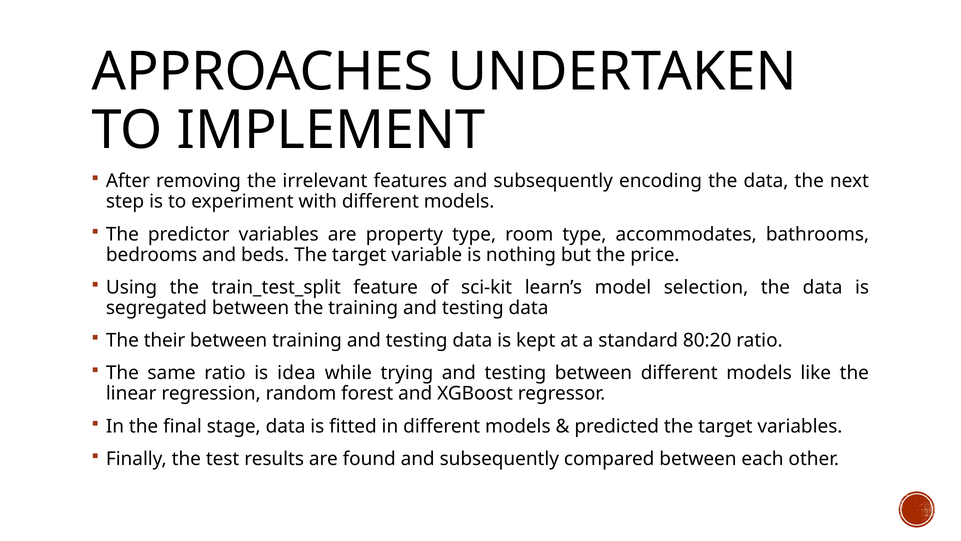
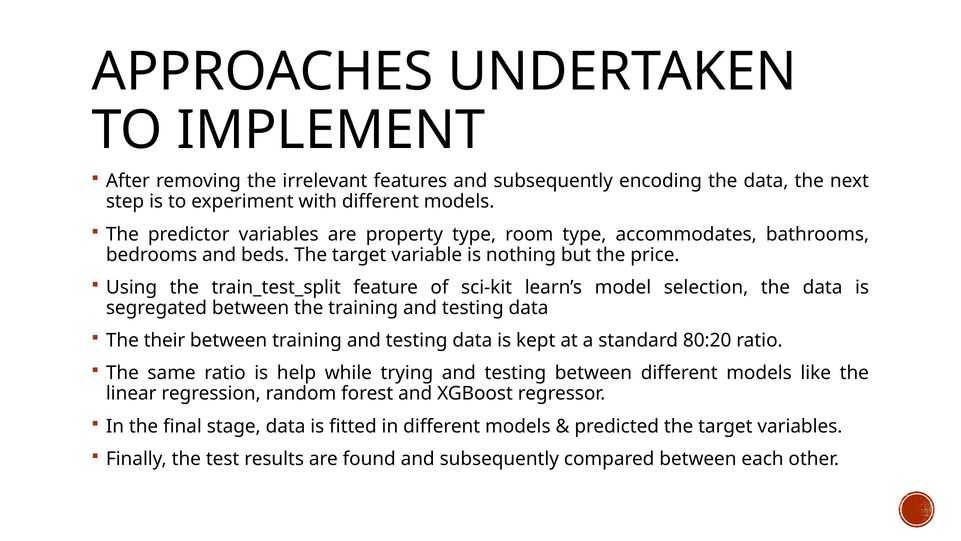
idea: idea -> help (297, 373)
